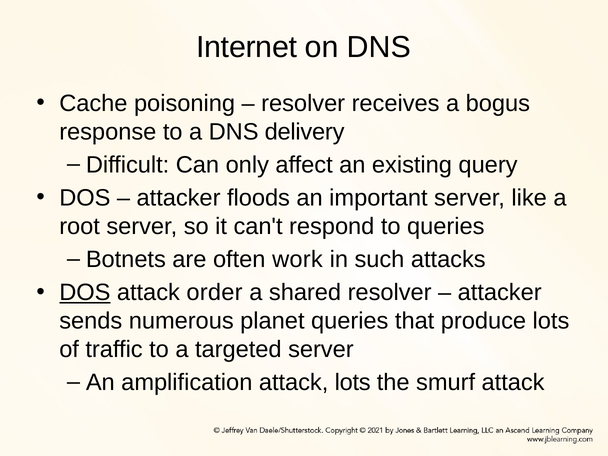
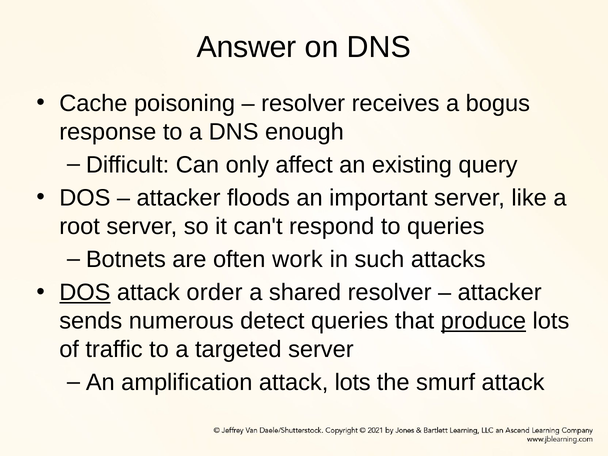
Internet: Internet -> Answer (247, 47)
delivery: delivery -> enough (304, 132)
planet: planet -> detect (272, 321)
produce underline: none -> present (483, 321)
